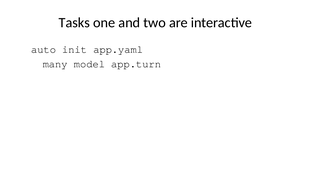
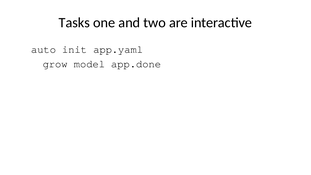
many: many -> grow (55, 64)
app.turn: app.turn -> app.done (136, 64)
